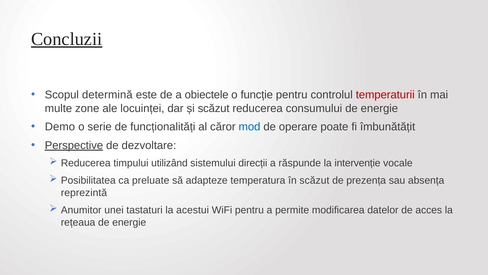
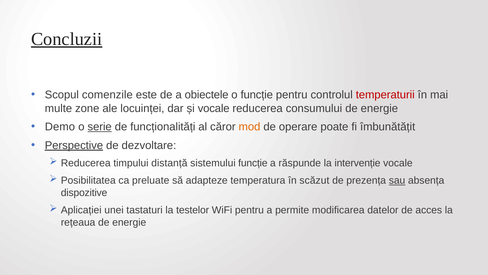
determină: determină -> comenzile (107, 95)
și scăzut: scăzut -> vocale (214, 108)
serie underline: none -> present (100, 127)
mod colour: blue -> orange (250, 127)
utilizând: utilizând -> distanță (169, 163)
sistemului direcții: direcții -> funcție (253, 163)
sau underline: none -> present (397, 180)
reprezintă: reprezintă -> dispozitive (84, 192)
Anumitor: Anumitor -> Aplicației (81, 210)
acestui: acestui -> testelor (193, 210)
